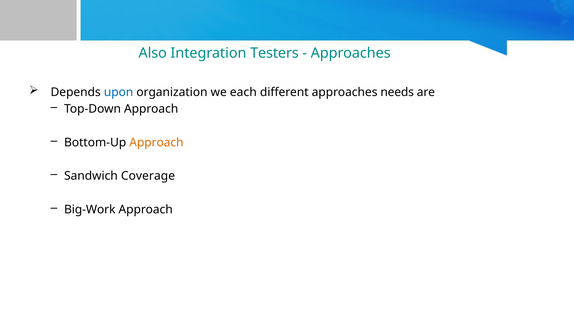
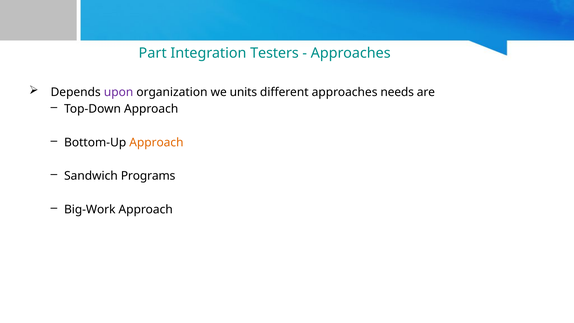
Also: Also -> Part (153, 53)
upon colour: blue -> purple (119, 92)
each: each -> units (243, 92)
Coverage: Coverage -> Programs (148, 176)
